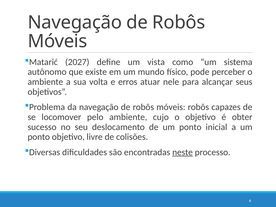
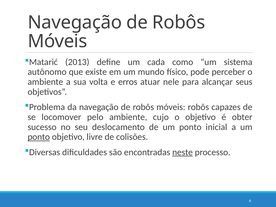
2027: 2027 -> 2013 (77, 62)
vista: vista -> cada (156, 62)
ponto underline: none -> present (39, 137)
